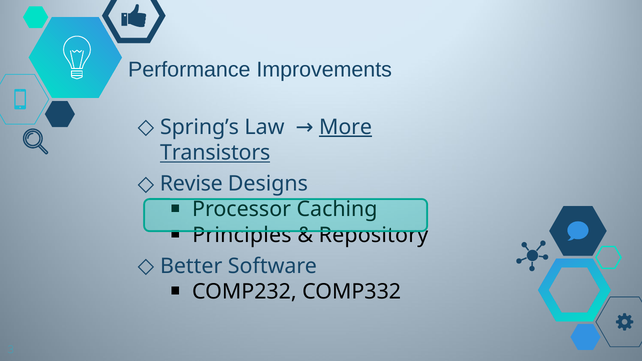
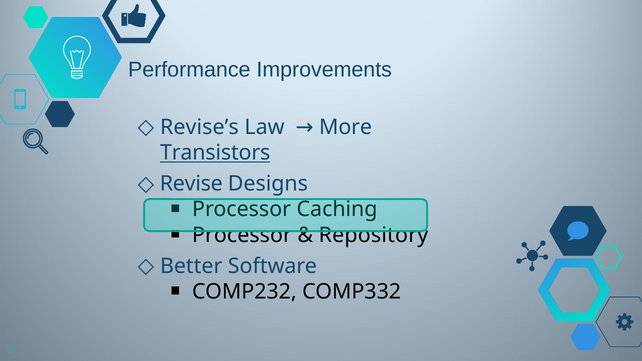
Spring’s: Spring’s -> Revise’s (199, 127)
More underline: present -> none (346, 127)
Principles: Principles -> Processor (242, 235)
